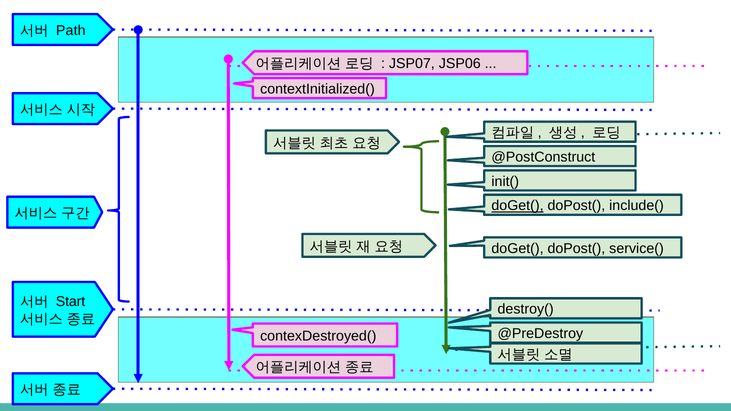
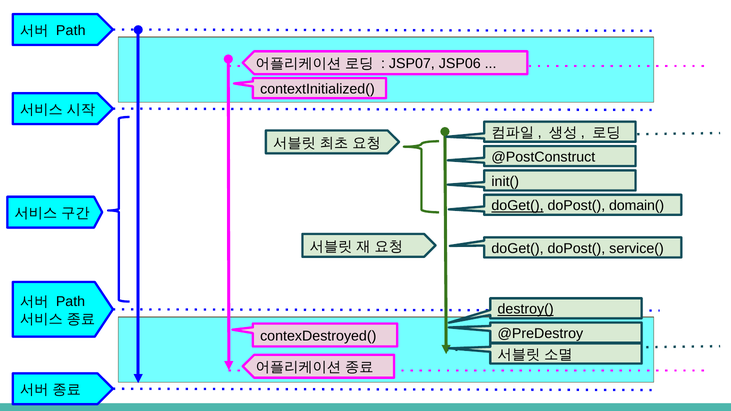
include(: include( -> domain( (637, 206)
Start: Start -> Path (70, 302)
destroy( underline: none -> present (526, 309)
